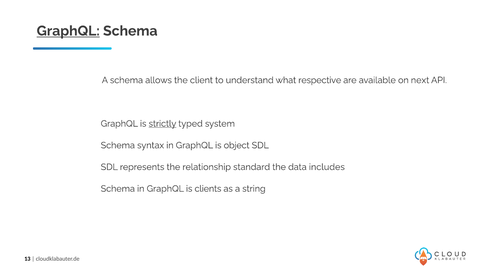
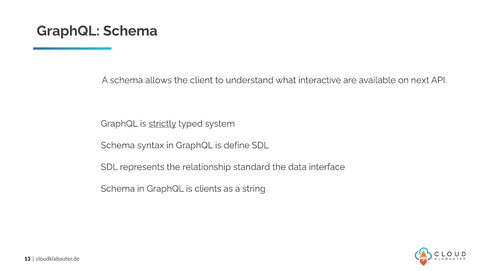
GraphQL underline: present -> none (68, 31)
respective: respective -> interactive (320, 80)
object: object -> define (237, 145)
includes: includes -> interface (327, 167)
